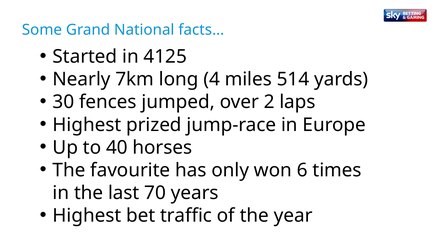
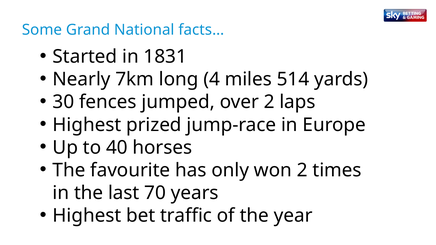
4125: 4125 -> 1831 (165, 57)
won 6: 6 -> 2 (302, 170)
